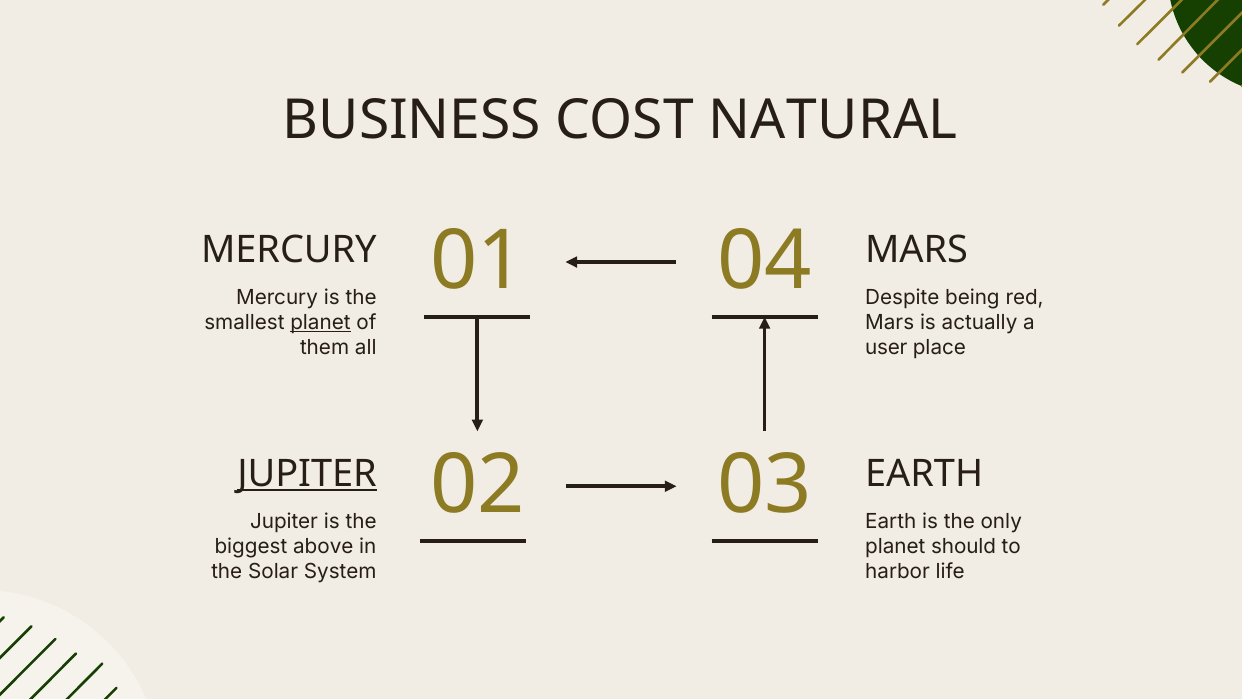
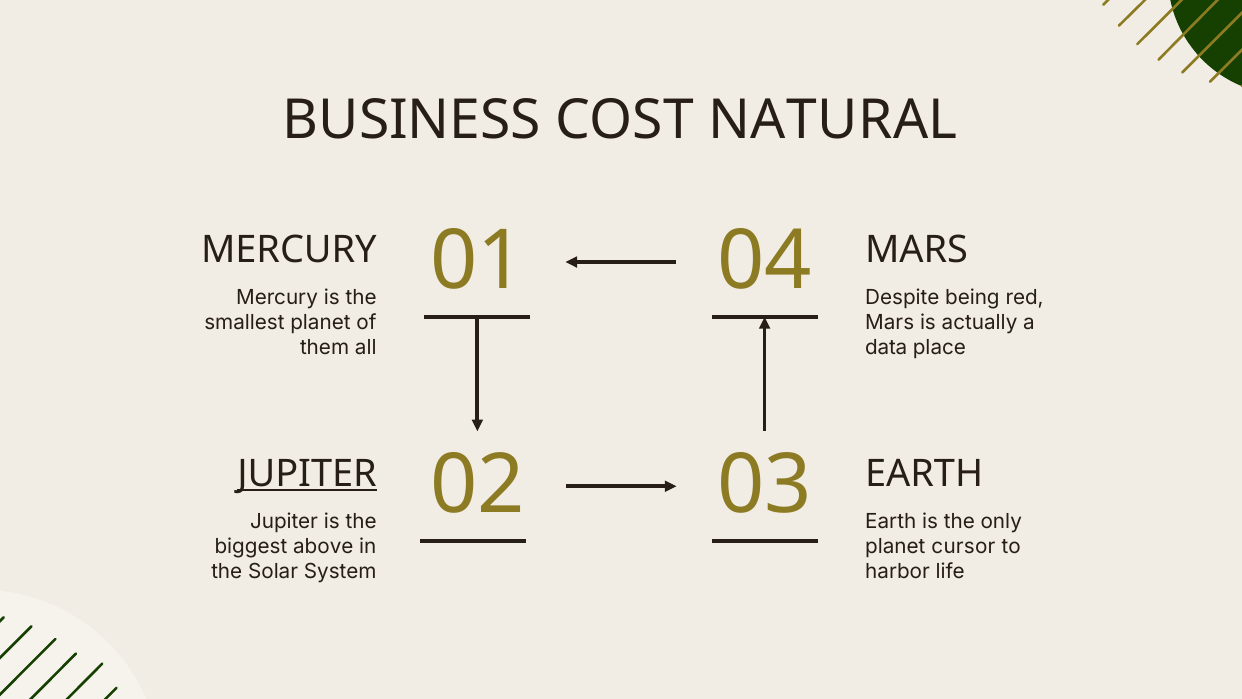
planet underline: present -> none (320, 322)
user: user -> data (886, 347)
should: should -> cursor (963, 547)
